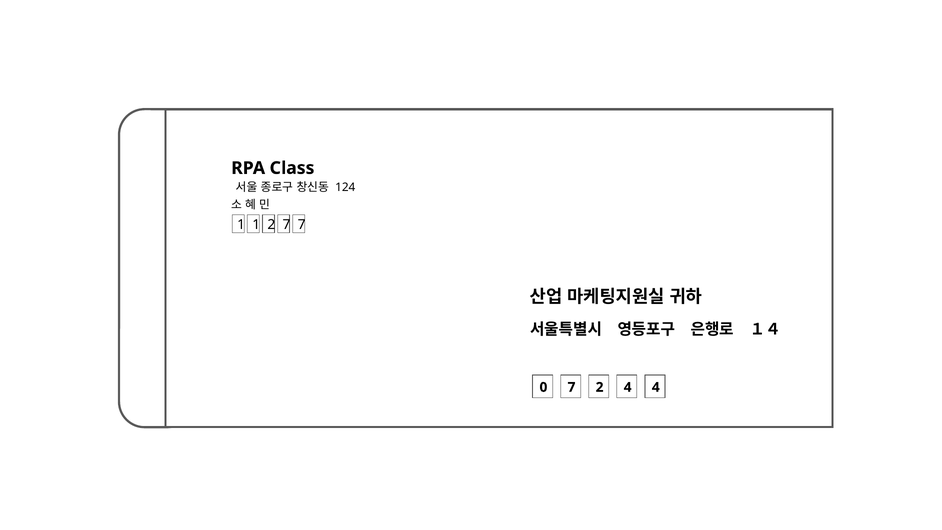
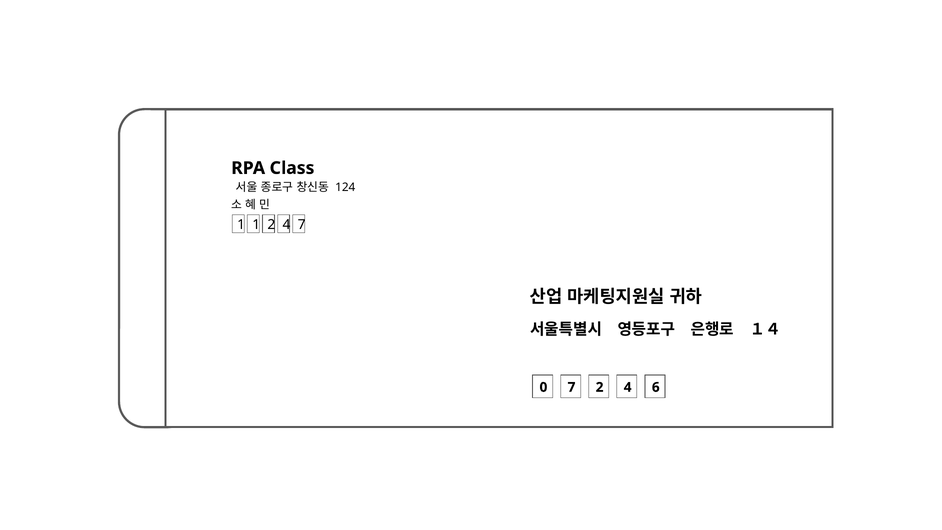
1 2 7: 7 -> 4 (286, 225)
4 4: 4 -> 6 (656, 387)
